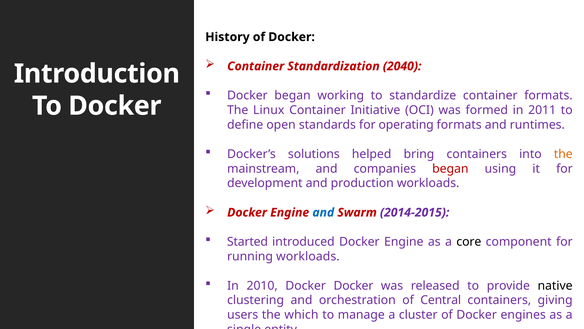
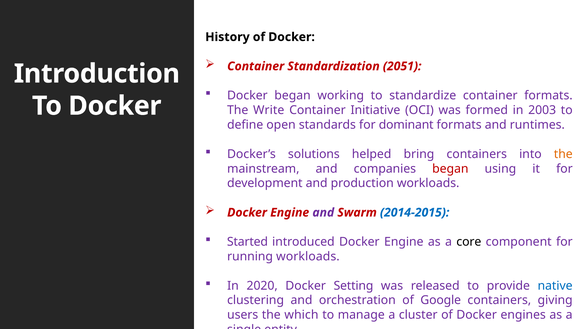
2040: 2040 -> 2051 (402, 66)
Linux: Linux -> Write (269, 110)
2011: 2011 -> 2003 (542, 110)
operating: operating -> dominant (406, 125)
and colour: blue -> purple (323, 212)
2014-2015 colour: purple -> blue (415, 212)
2010: 2010 -> 2020 (262, 285)
Docker Docker: Docker -> Setting (353, 285)
native colour: black -> blue (555, 285)
Central: Central -> Google (441, 300)
